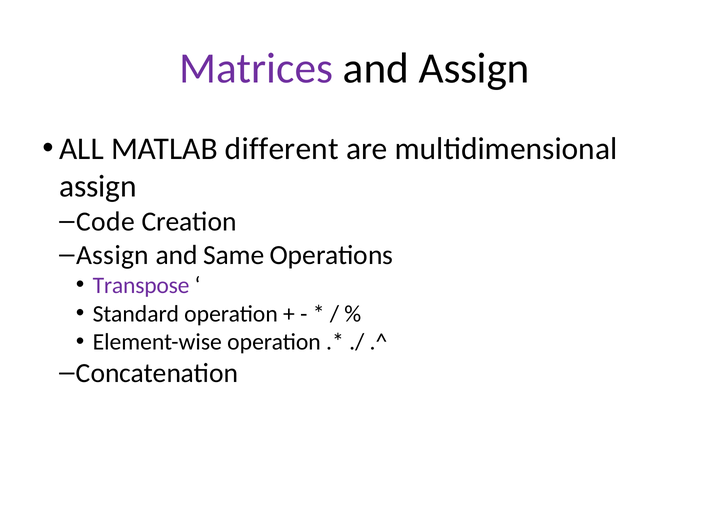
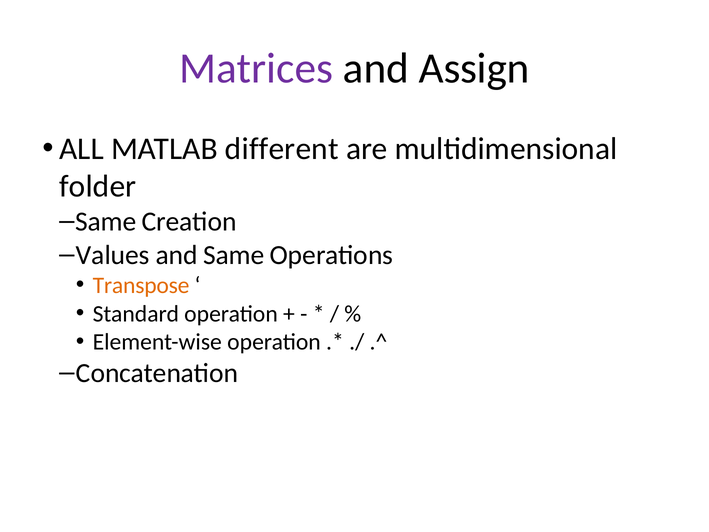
assign: assign -> folder (98, 187)
Code: Code -> Same (106, 222)
Assign: Assign -> Values (113, 255)
Transpose colour: purple -> orange (141, 285)
